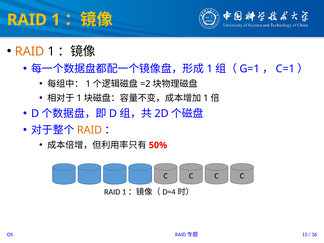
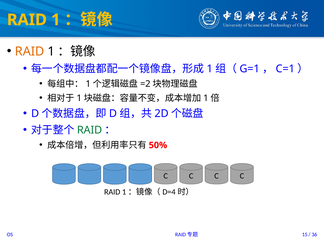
RAID colour: orange -> green (90, 130)
